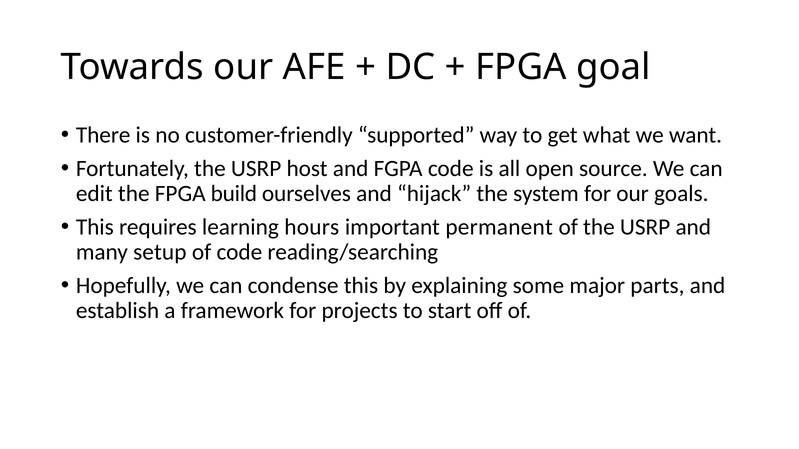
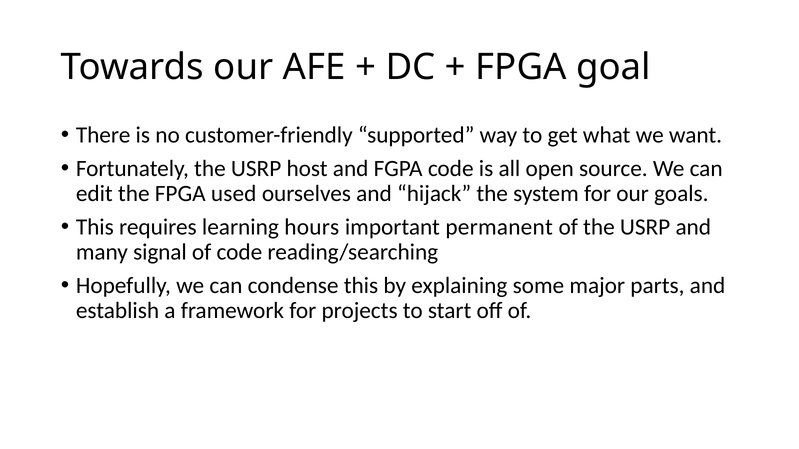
build: build -> used (234, 194)
setup: setup -> signal (160, 252)
